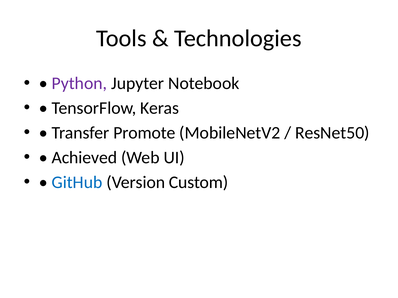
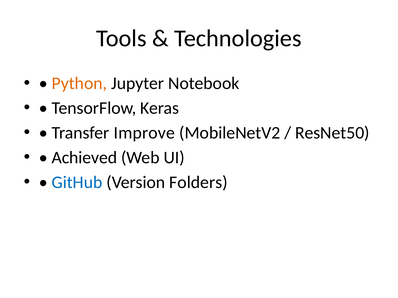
Python colour: purple -> orange (79, 83)
Promote: Promote -> Improve (144, 133)
Custom: Custom -> Folders (198, 183)
